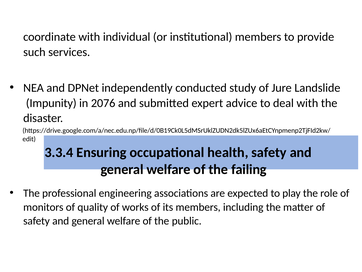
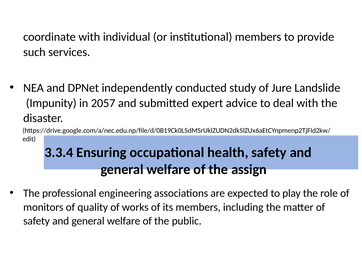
2076: 2076 -> 2057 (103, 103)
failing: failing -> assign (249, 169)
